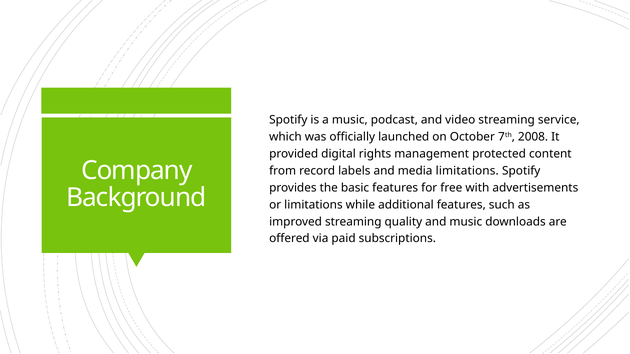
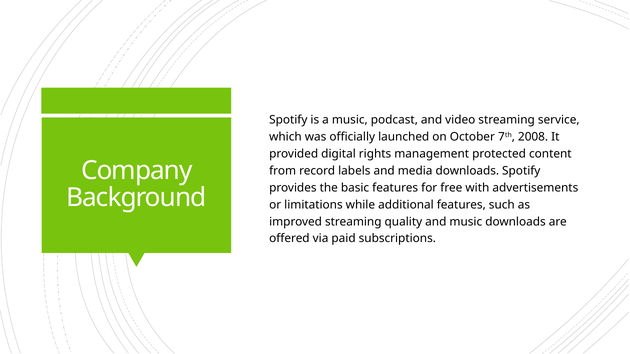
media limitations: limitations -> downloads (467, 171)
